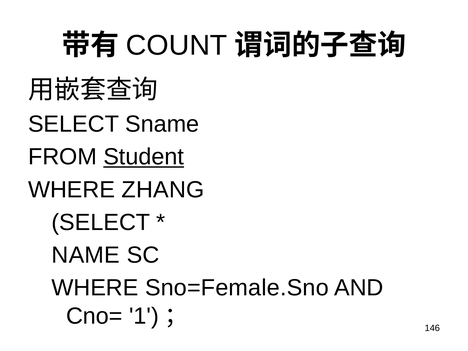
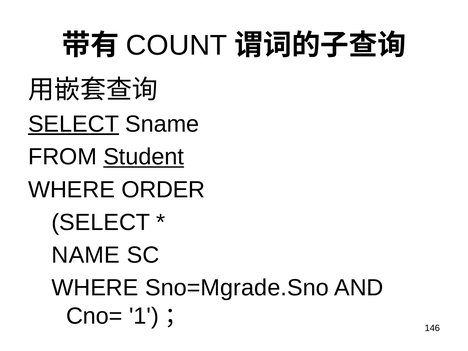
SELECT underline: none -> present (74, 124)
ZHANG: ZHANG -> ORDER (163, 190)
Sno=Female.Sno: Sno=Female.Sno -> Sno=Mgrade.Sno (237, 288)
